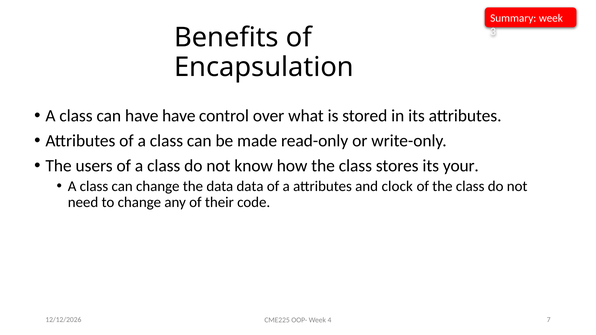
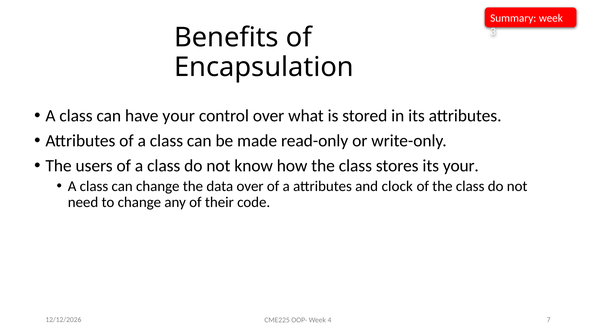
have have: have -> your (179, 116)
data data: data -> over (250, 186)
